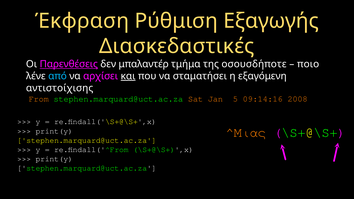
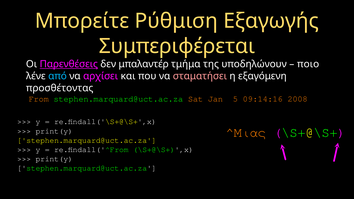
Έκφραση: Έκφραση -> Μπορείτε (82, 21)
Διασκεδαστικές: Διασκεδαστικές -> Συμπεριφέρεται (177, 46)
οσουσδήποτε: οσουσδήποτε -> υποδηλώνουν (254, 64)
και underline: present -> none (128, 76)
σταματήσει colour: white -> pink (200, 76)
αντιστοίχισης: αντιστοίχισης -> προσθέτοντας (60, 88)
